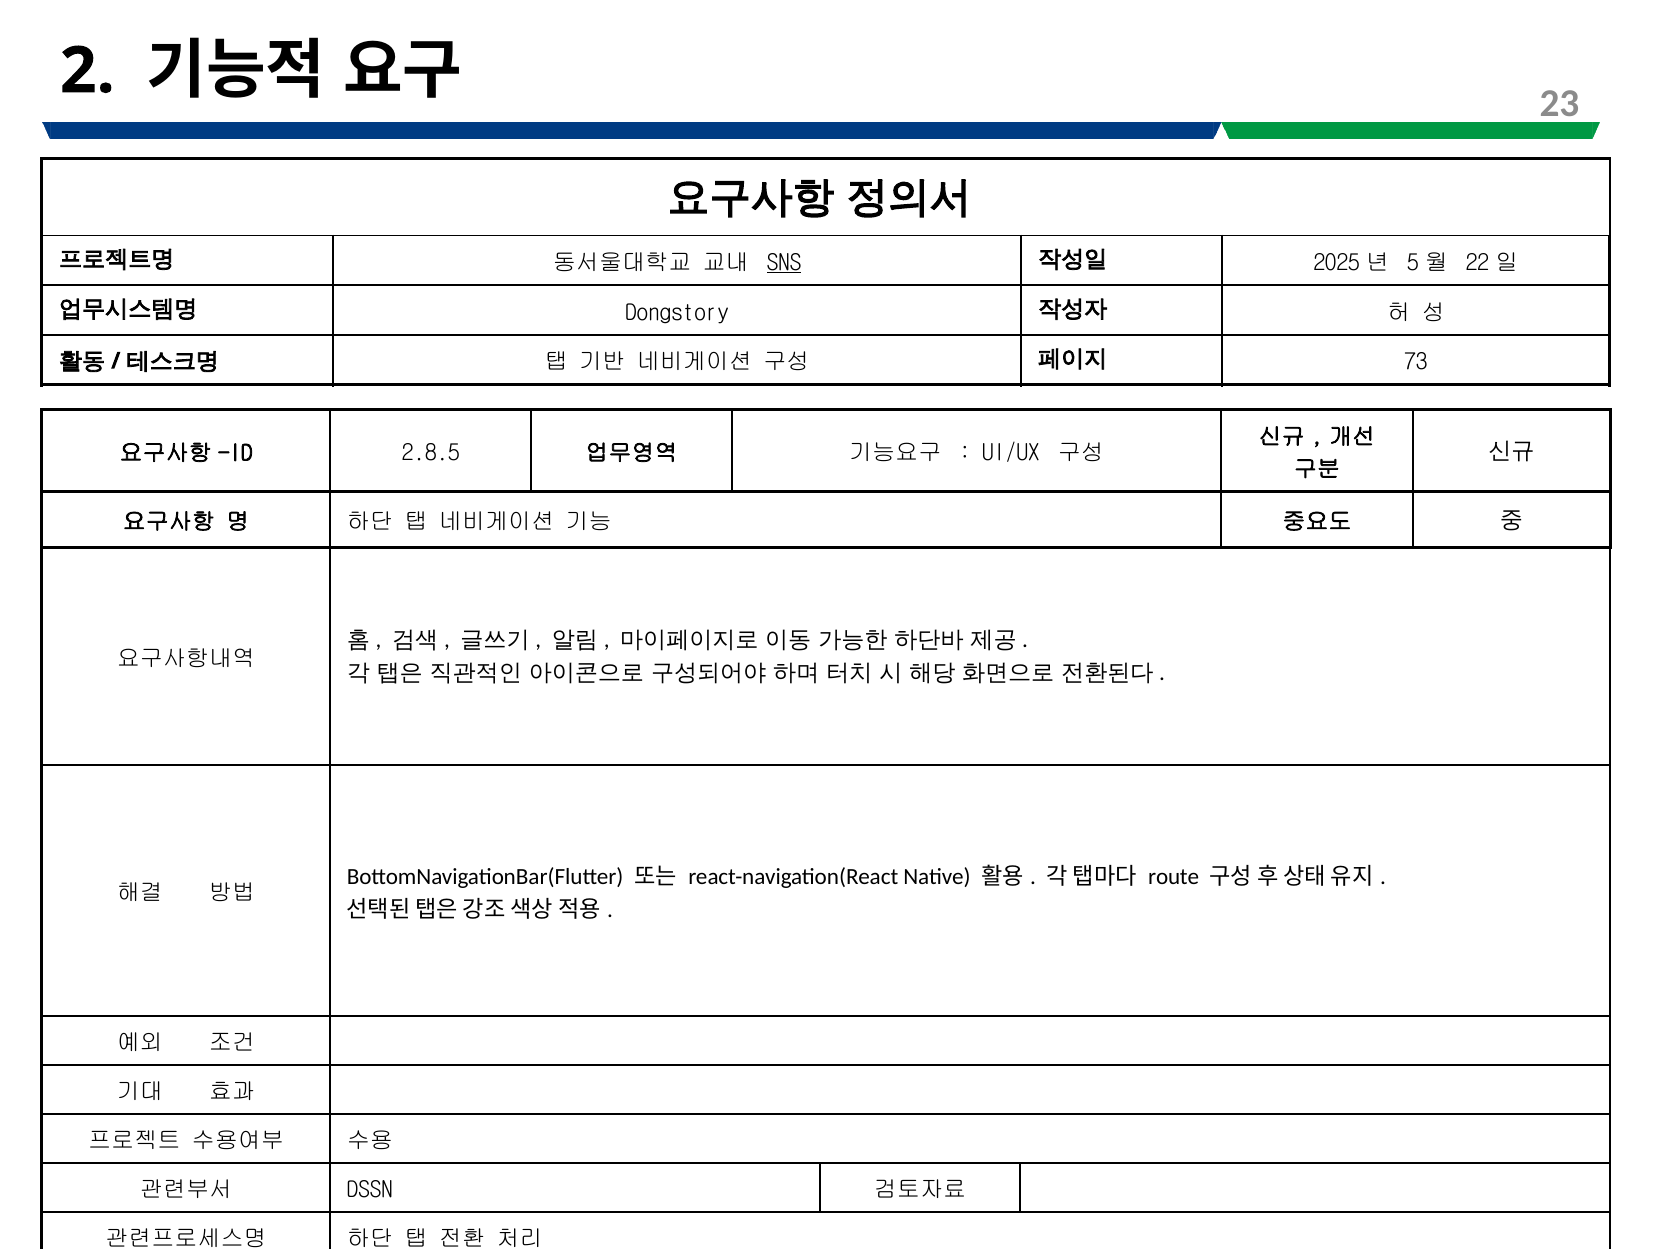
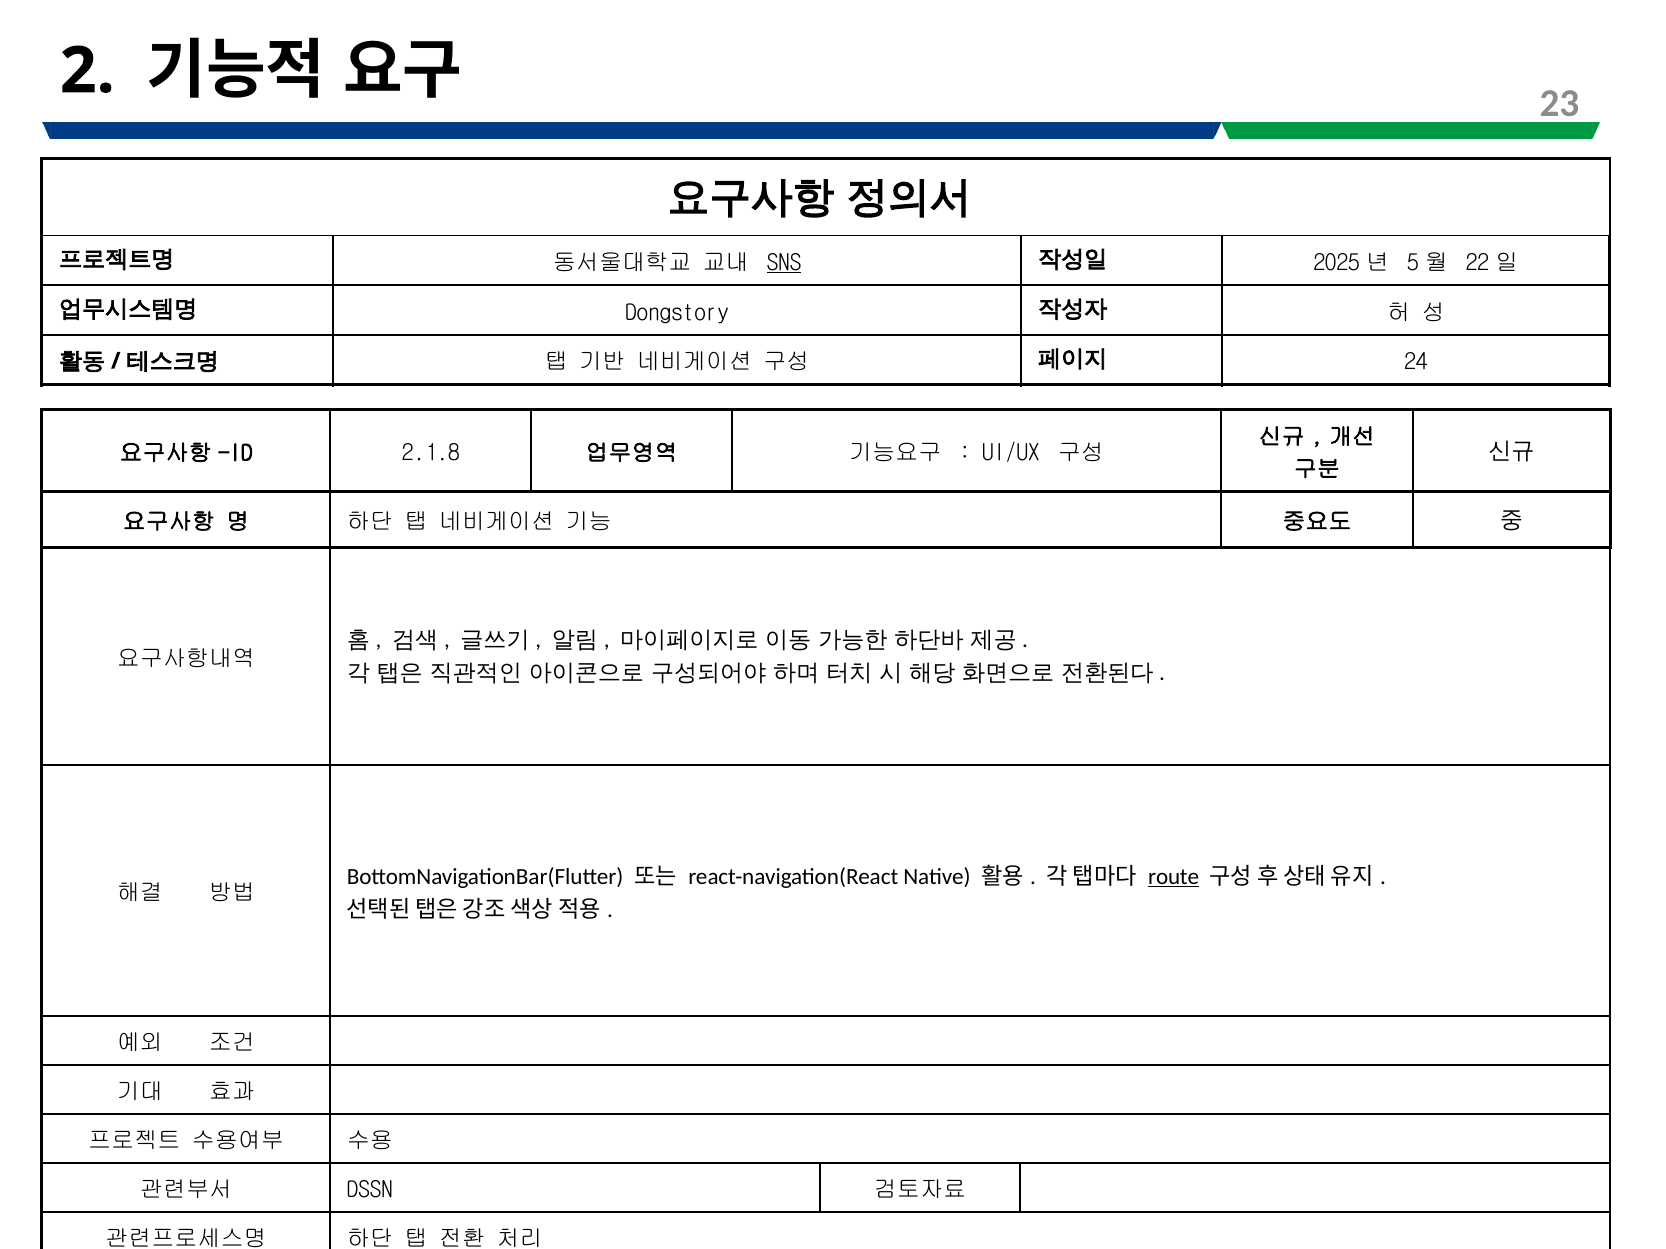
73: 73 -> 24 (1416, 362)
2.8.5: 2.8.5 -> 2.1.8 (431, 453)
route underline: none -> present (1174, 877)
